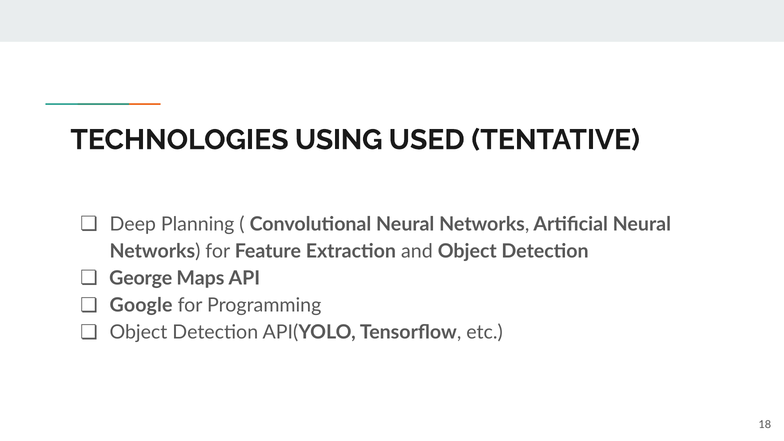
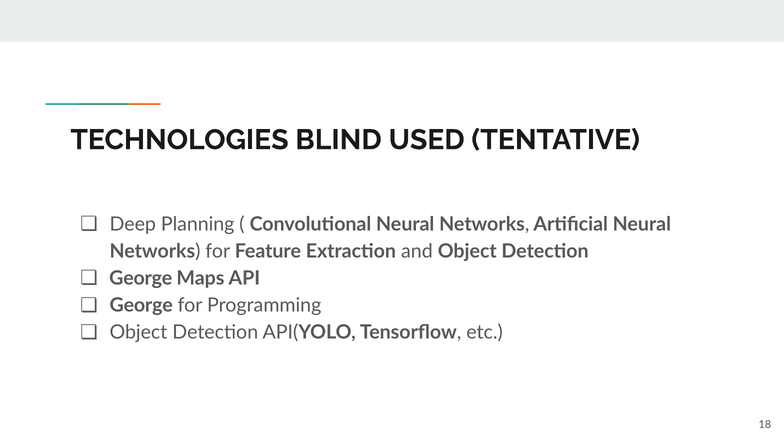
USING: USING -> BLIND (339, 140)
Google: Google -> George (141, 305)
